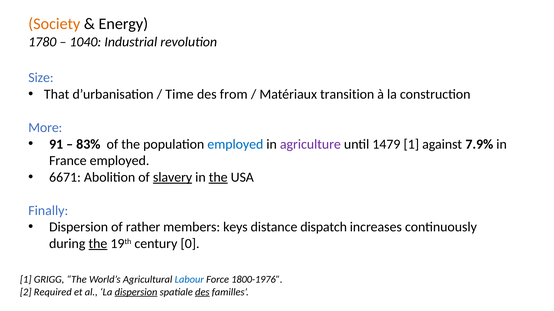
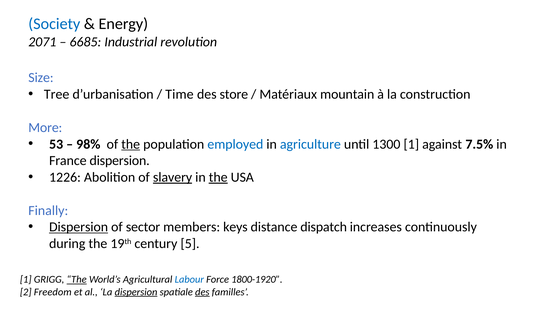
Society colour: orange -> blue (54, 24)
1780: 1780 -> 2071 (42, 42)
1040: 1040 -> 6685 (85, 42)
That: That -> Tree (57, 95)
from: from -> store (234, 95)
transition: transition -> mountain (347, 95)
91: 91 -> 53 (56, 144)
83%: 83% -> 98% (88, 144)
the underline: none -> present (131, 144)
agriculture colour: purple -> blue (310, 144)
1479: 1479 -> 1300 (386, 144)
7.9%: 7.9% -> 7.5% (479, 144)
France employed: employed -> dispersion (120, 161)
6671: 6671 -> 1226 (65, 178)
Dispersion underline: none -> present (79, 228)
rather: rather -> sector (143, 228)
the underline: present -> none (98, 244)
0: 0 -> 5 (190, 244)
The underline: none -> present (77, 280)
1800-1976: 1800-1976 -> 1800-1920 (257, 280)
Required: Required -> Freedom (53, 293)
